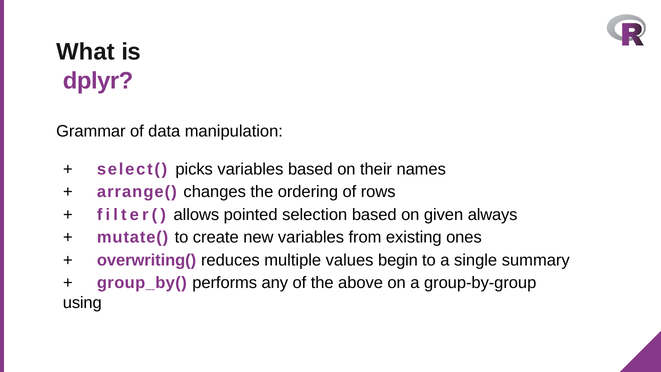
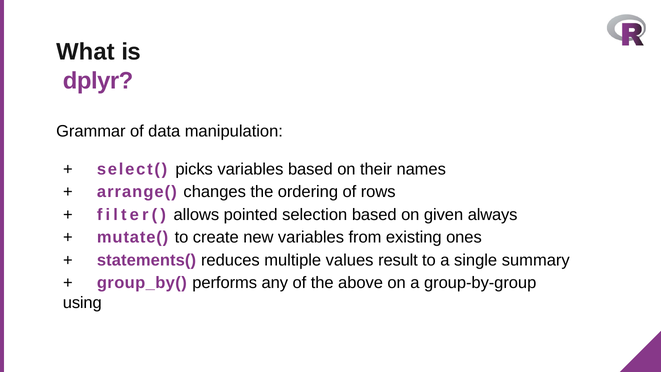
overwriting(: overwriting( -> statements( (146, 260)
begin: begin -> result (398, 260)
